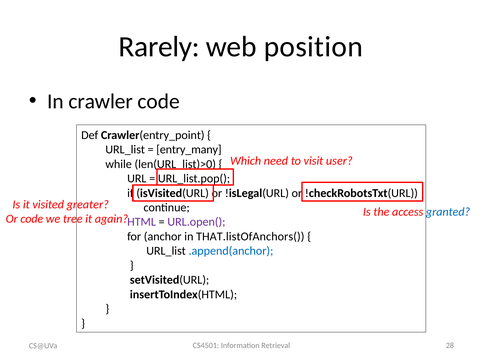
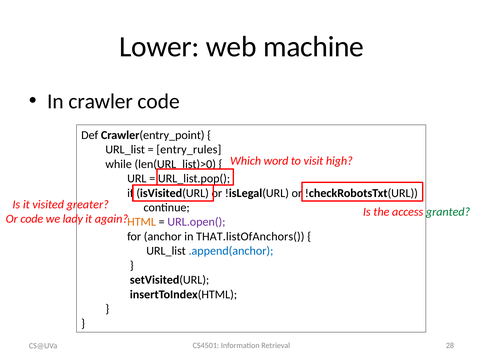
Rarely: Rarely -> Lower (159, 47)
position: position -> machine (314, 47)
entry_many: entry_many -> entry_rules (189, 150)
need: need -> word (276, 161)
user: user -> high (339, 161)
granted colour: blue -> green (448, 212)
tree: tree -> lady (73, 219)
HTML colour: purple -> orange (142, 222)
